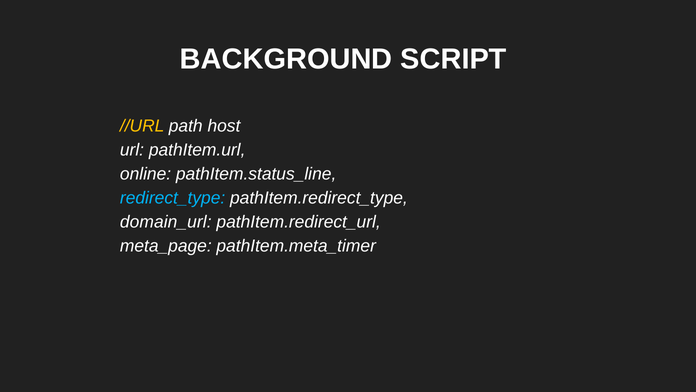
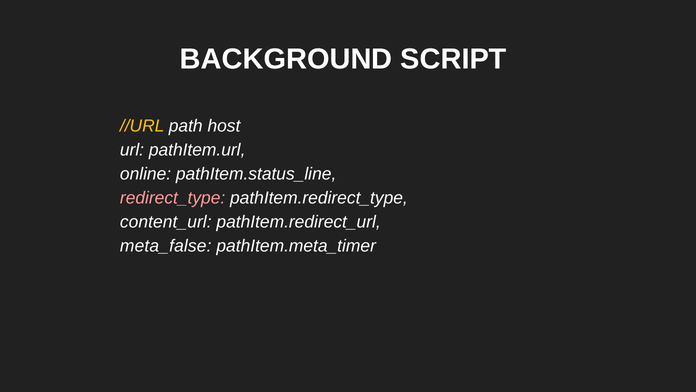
redirect_type colour: light blue -> pink (173, 198)
domain_url: domain_url -> content_url (166, 222)
meta_page: meta_page -> meta_false (166, 246)
